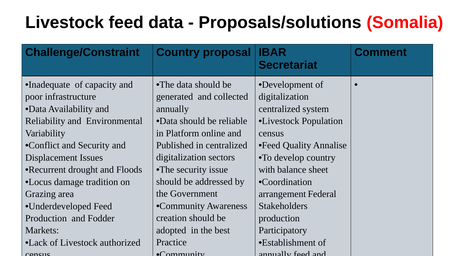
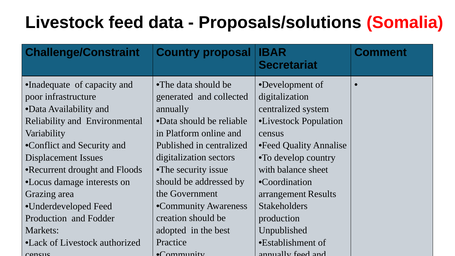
tradition: tradition -> interests (102, 182)
Federal: Federal -> Results (322, 194)
Participatory: Participatory -> Unpublished (283, 230)
